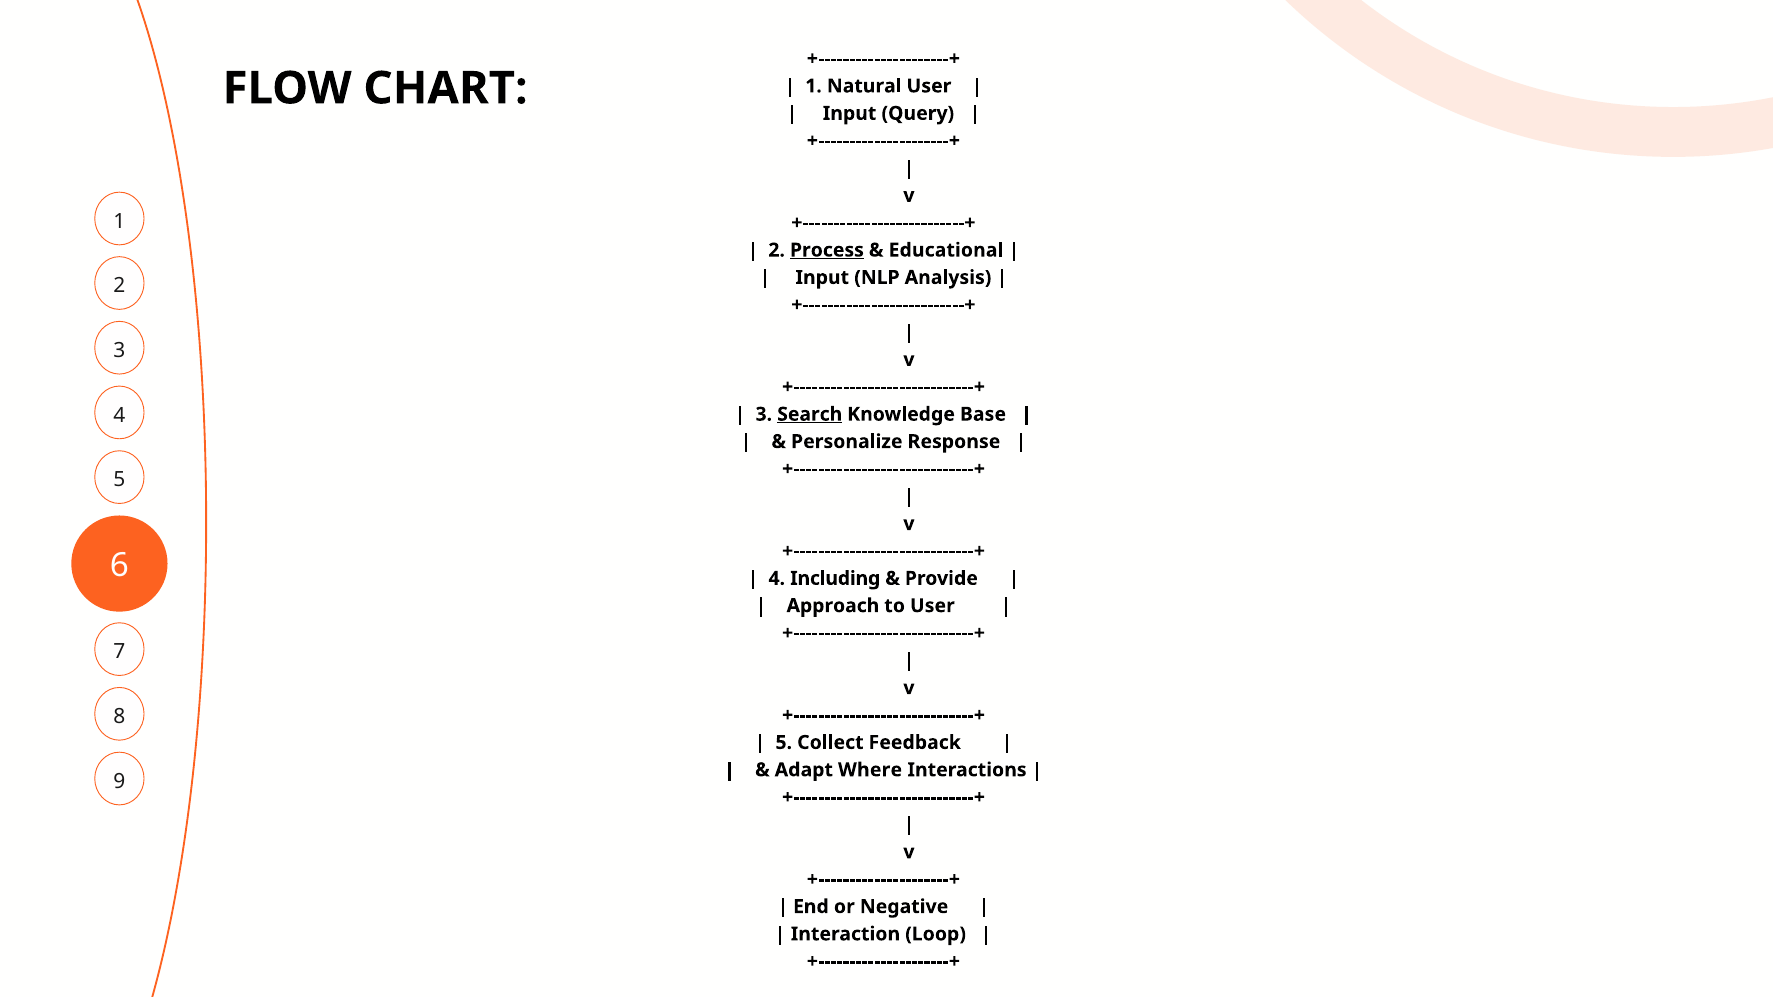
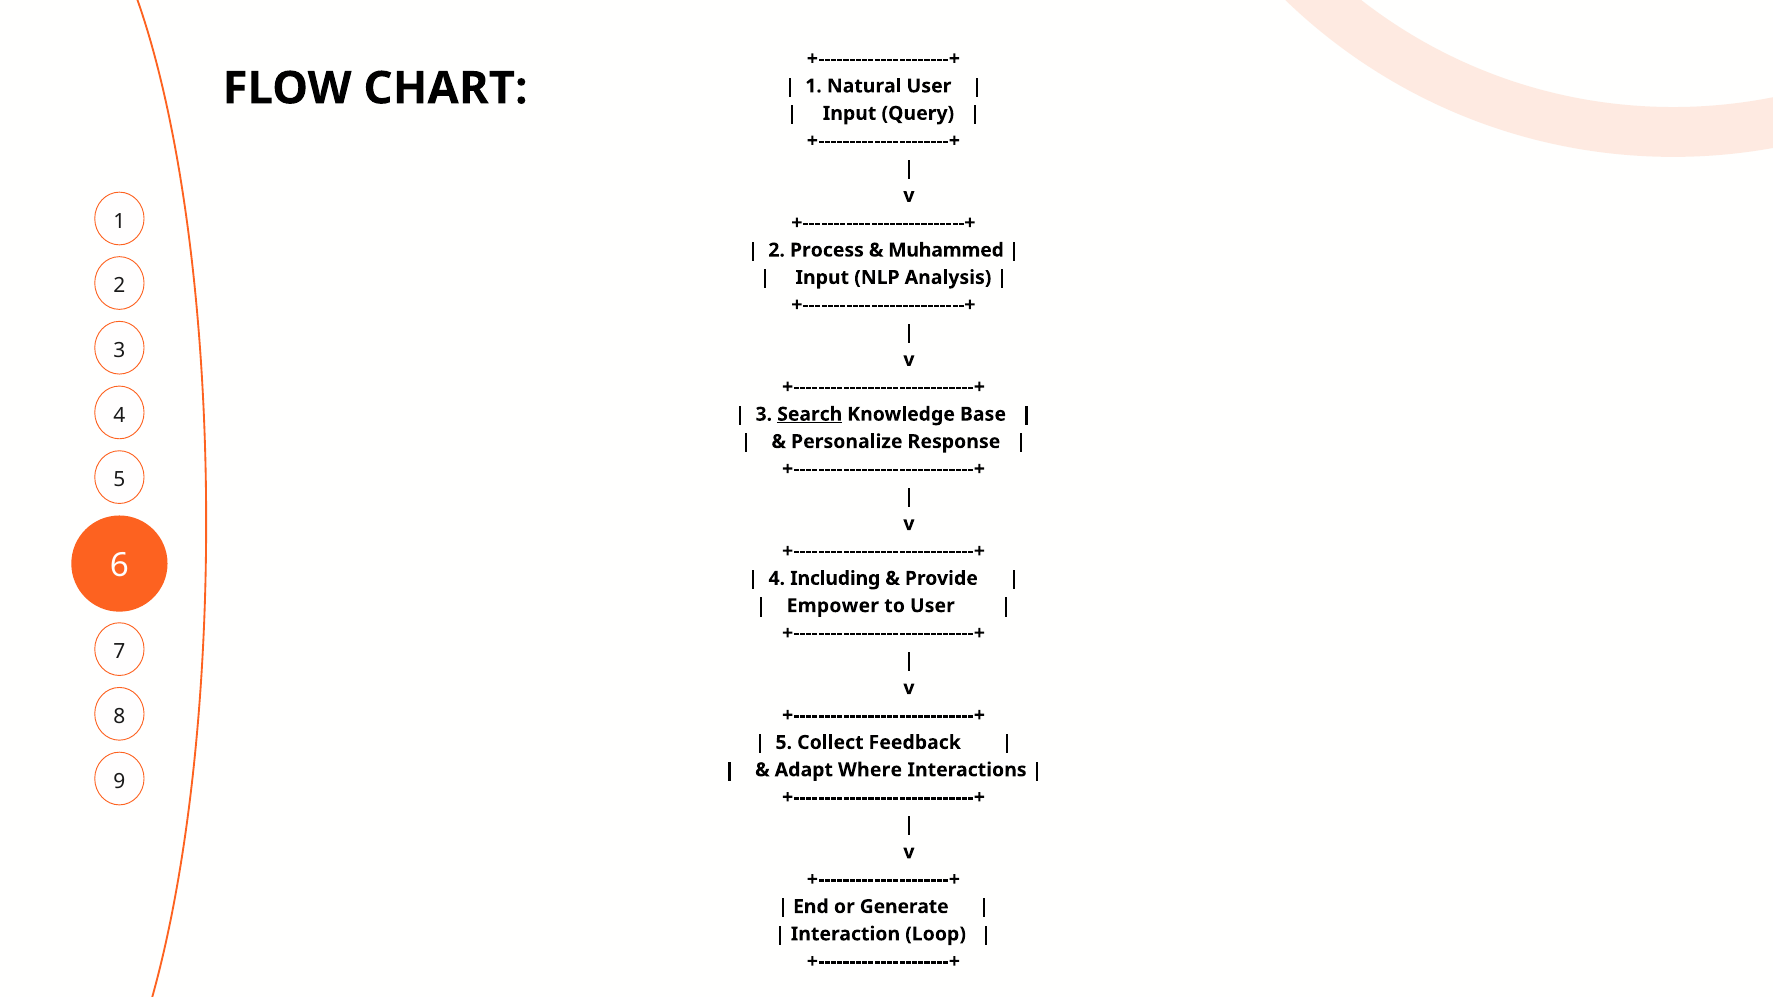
Process underline: present -> none (827, 250)
Educational: Educational -> Muhammed (946, 250)
Approach: Approach -> Empower (833, 606)
Negative: Negative -> Generate (904, 907)
